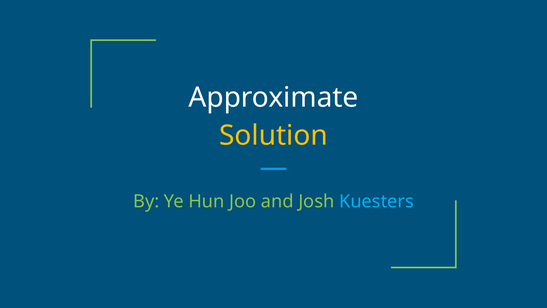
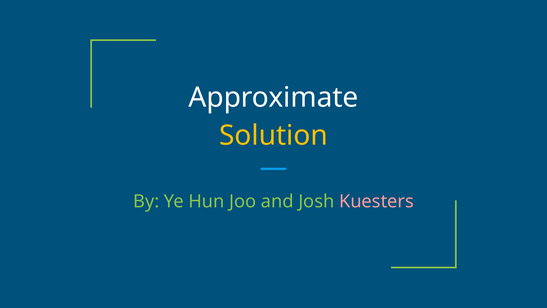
Kuesters colour: light blue -> pink (376, 201)
